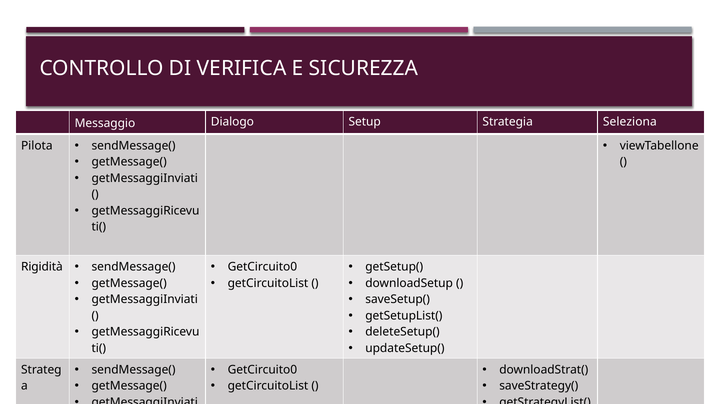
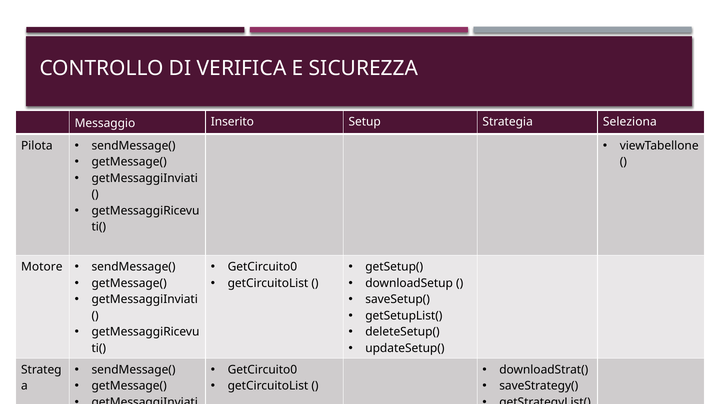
Dialogo: Dialogo -> Inserito (232, 122)
Rigidità: Rigidità -> Motore (42, 267)
